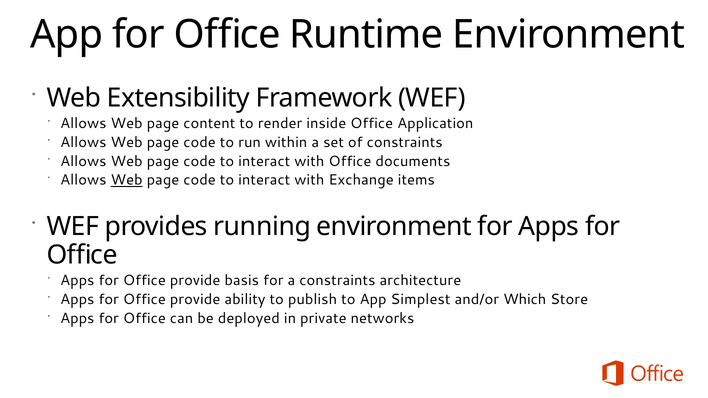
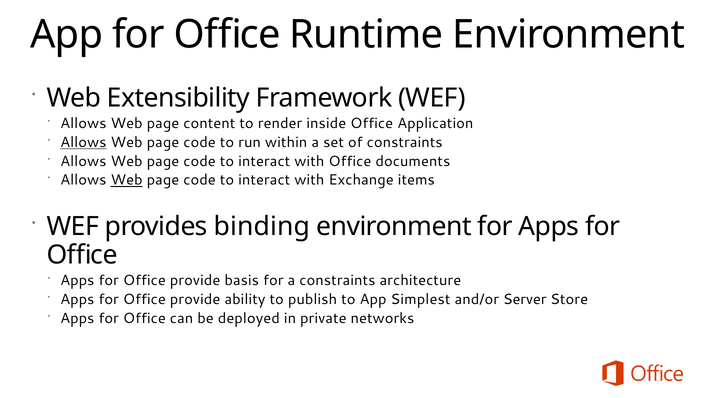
Allows underline: none -> present (83, 143)
running: running -> binding (262, 227)
Which: Which -> Server (525, 300)
